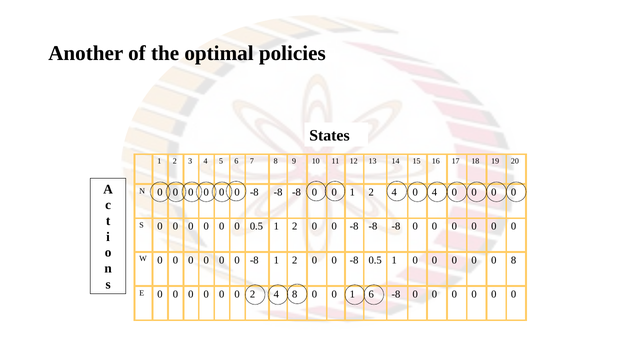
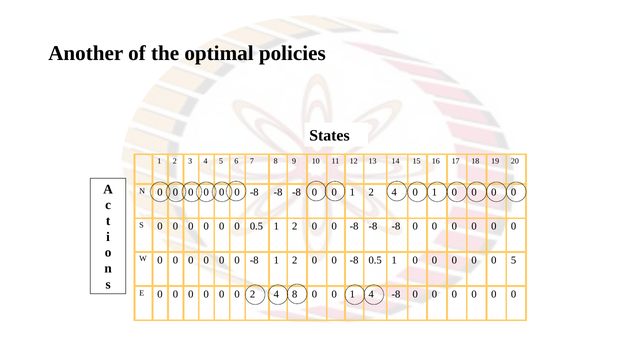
4 0 4: 4 -> 1 (435, 192)
0 8: 8 -> 5 (514, 260)
1 6: 6 -> 4 (371, 294)
